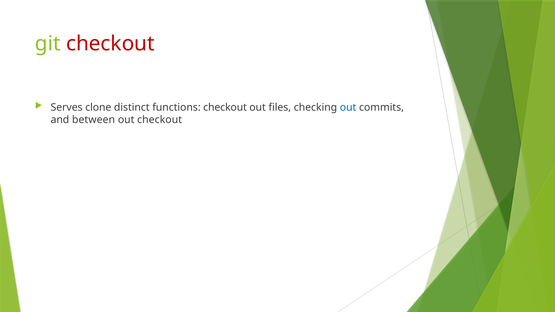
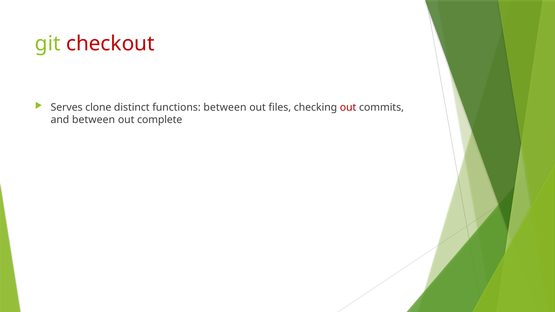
functions checkout: checkout -> between (225, 107)
out colour: blue -> red (348, 107)
out checkout: checkout -> complete (160, 120)
